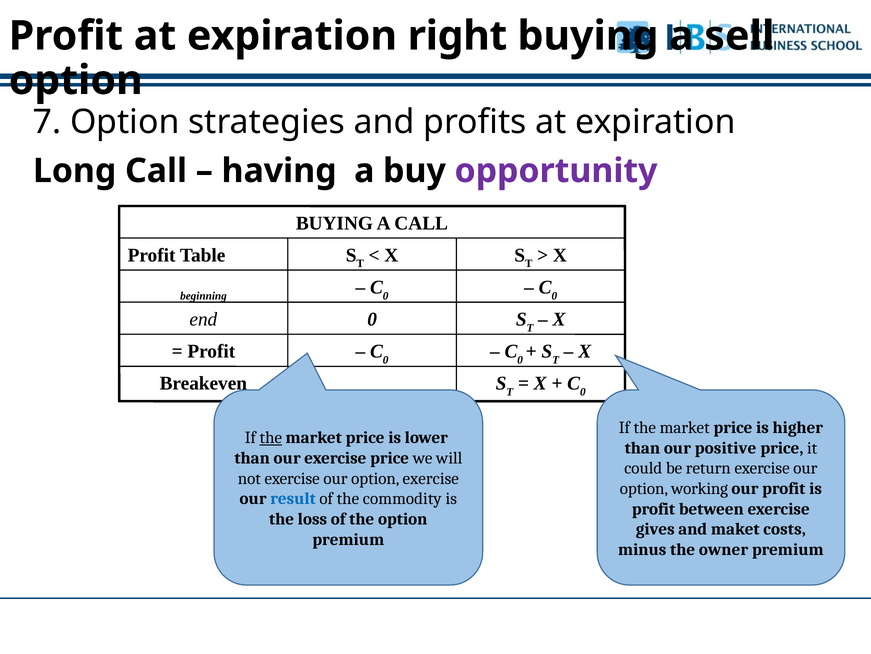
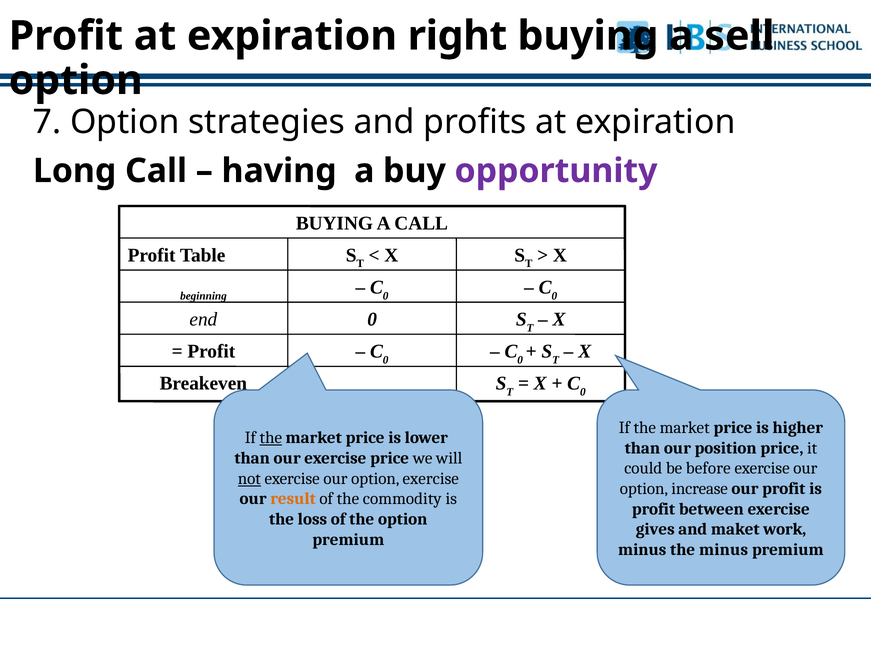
positive: positive -> position (726, 447)
return: return -> before (708, 468)
not underline: none -> present (249, 478)
working: working -> increase (700, 488)
result colour: blue -> orange (293, 498)
costs: costs -> work (785, 529)
the owner: owner -> minus (724, 549)
